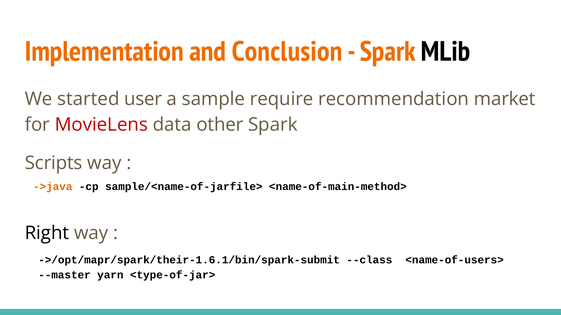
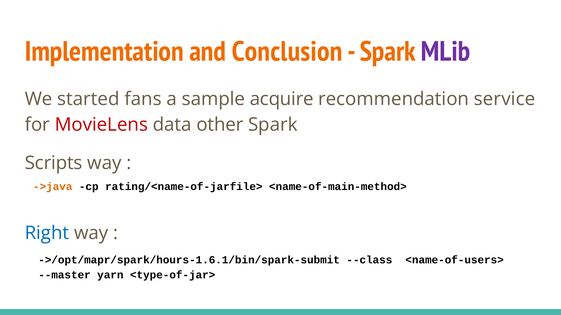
MLib colour: black -> purple (446, 52)
user: user -> fans (143, 99)
require: require -> acquire (282, 99)
market: market -> service (505, 99)
sample/<name-of-jarfile>: sample/<name-of-jarfile> -> rating/<name-of-jarfile> (184, 187)
Right colour: black -> blue (47, 233)
->/opt/mapr/spark/their-1.6.1/bin/spark-submit: ->/opt/mapr/spark/their-1.6.1/bin/spark-submit -> ->/opt/mapr/spark/hours-1.6.1/bin/spark-submit (189, 260)
